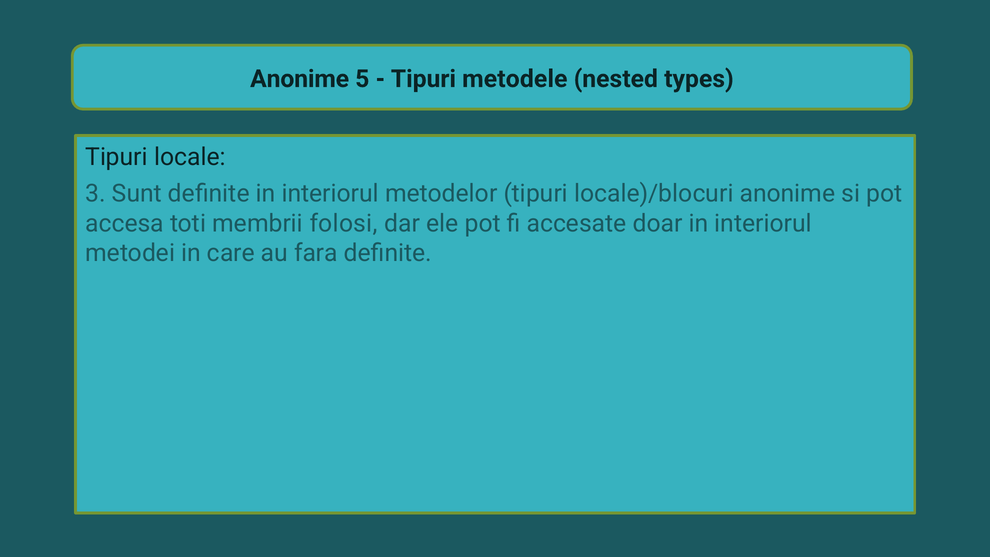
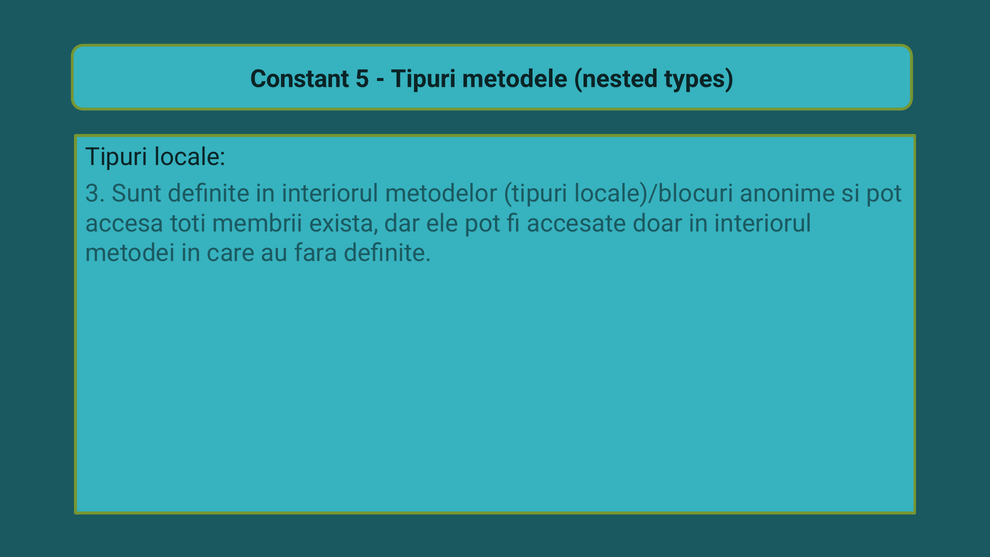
Anonime: Anonime -> Constant (300, 79)
folosi: folosi -> exista (344, 223)
